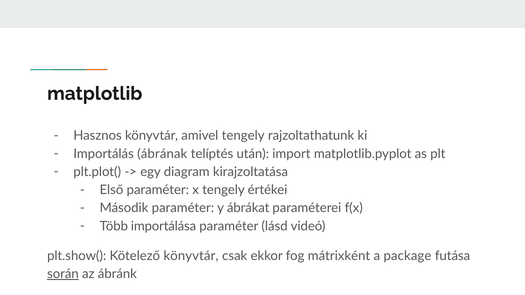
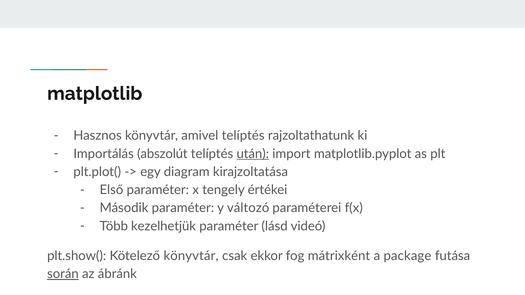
amivel tengely: tengely -> telíptés (243, 136)
ábrának: ábrának -> abszolút (162, 154)
után underline: none -> present (253, 154)
ábrákat: ábrákat -> változó (248, 208)
importálása: importálása -> kezelhetjük (164, 226)
